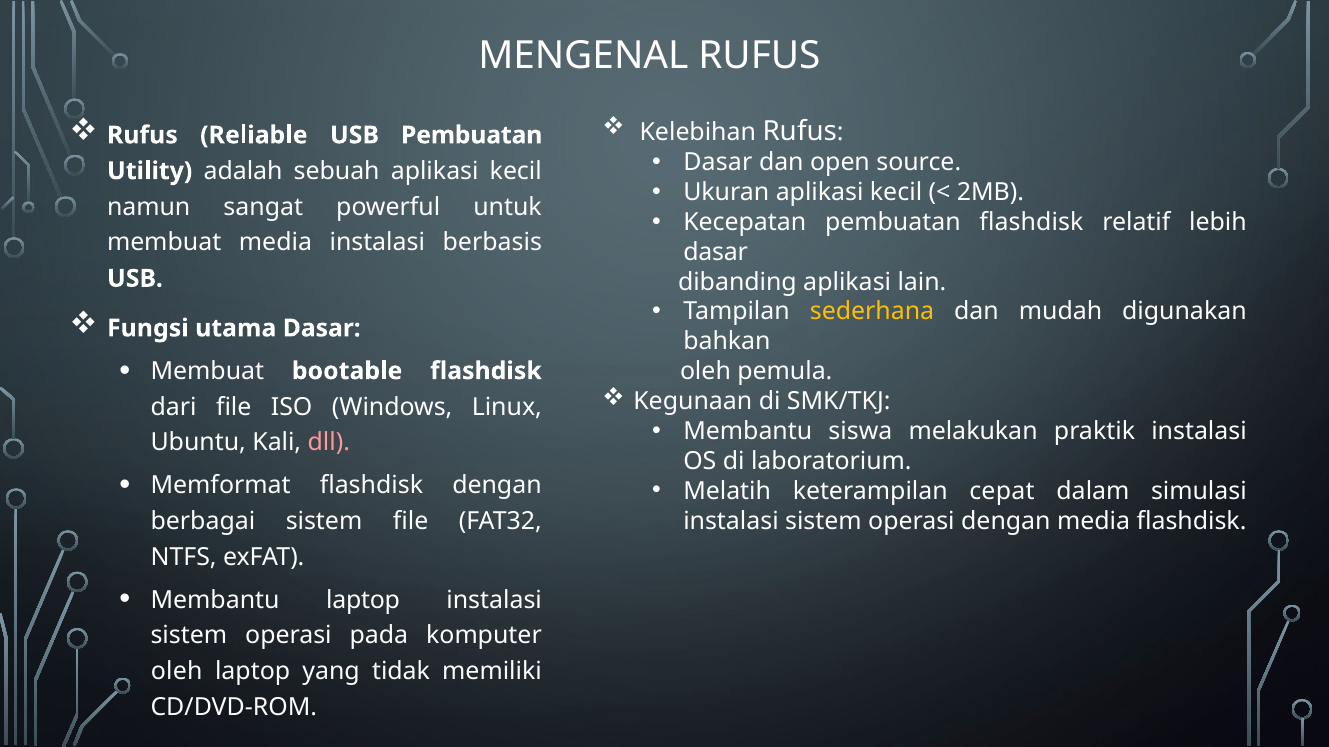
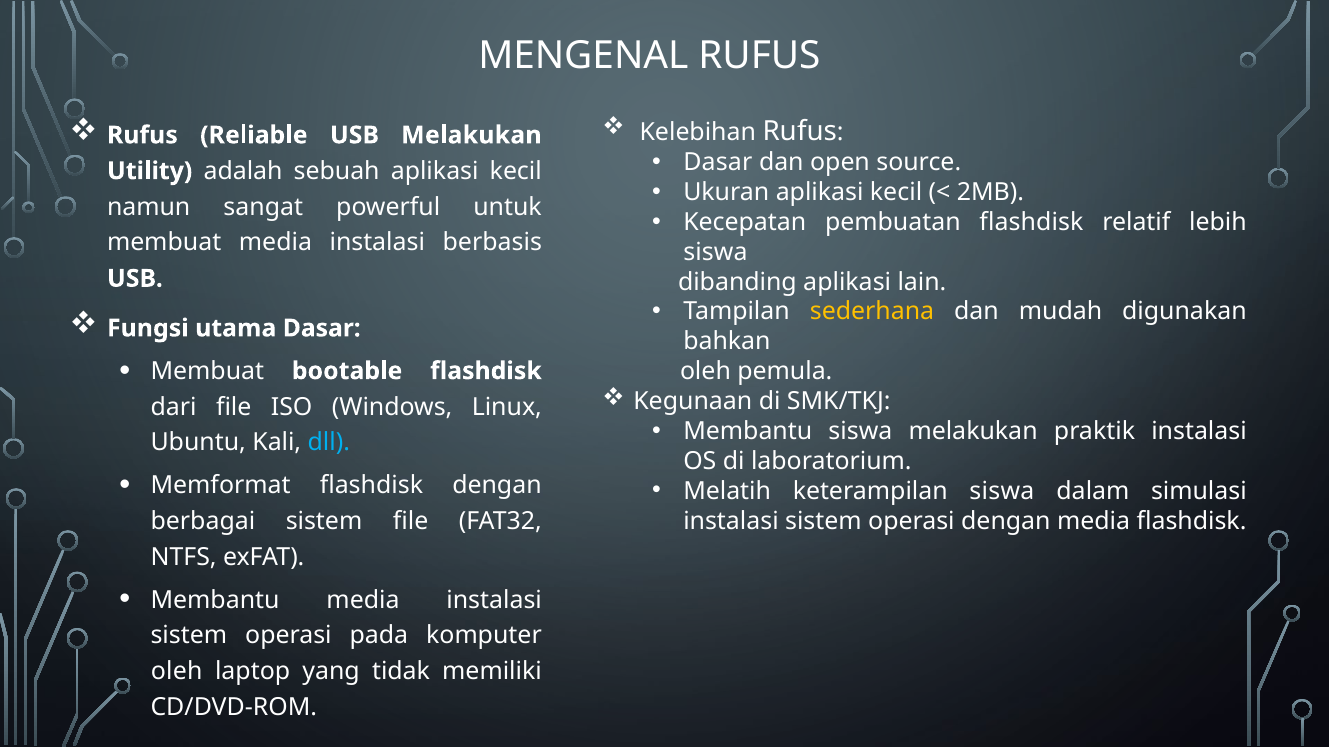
USB Pembuatan: Pembuatan -> Melakukan (471, 135)
dasar: dasar -> siswa (715, 252)
dll colour: pink -> light blue (329, 443)
keterampilan cepat: cepat -> siswa (1002, 491)
Membantu laptop: laptop -> media (363, 600)
